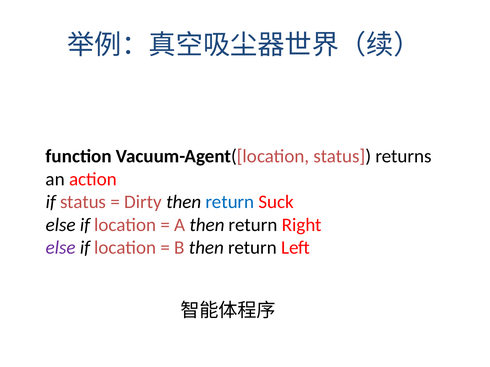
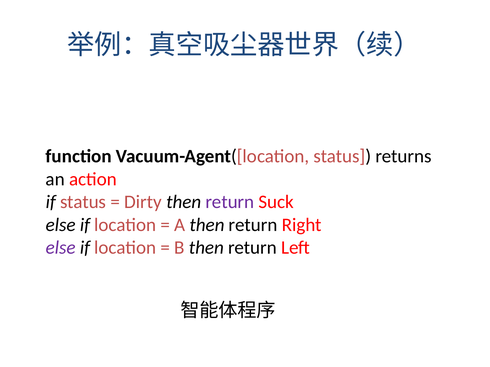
return colour: blue -> purple (230, 202)
